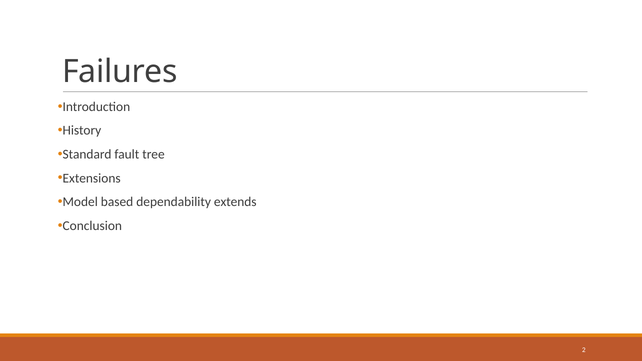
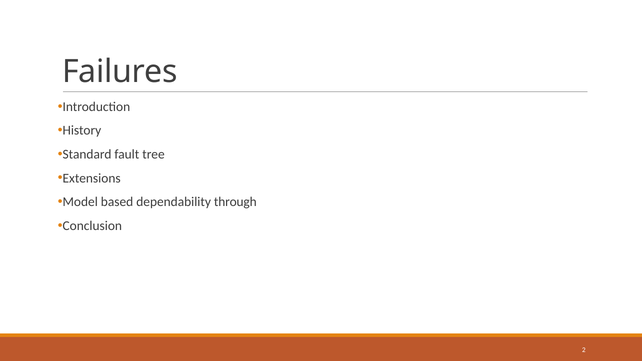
extends: extends -> through (235, 202)
